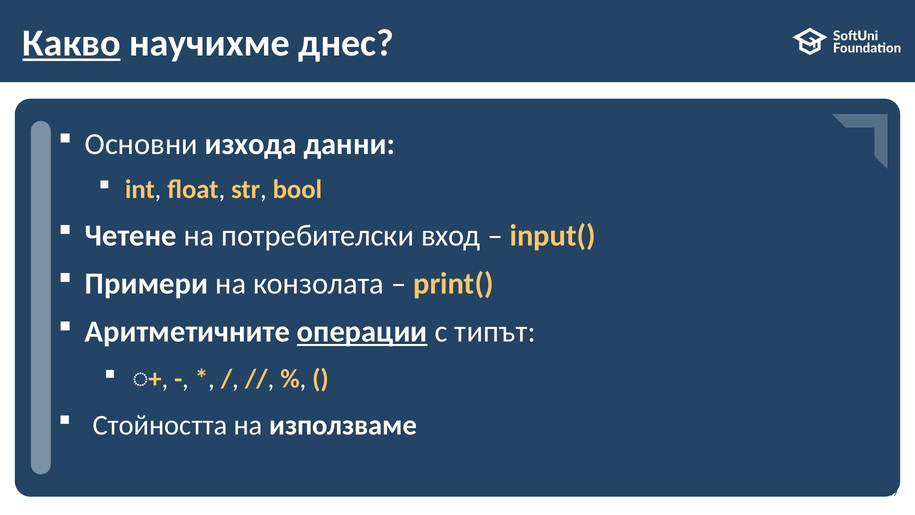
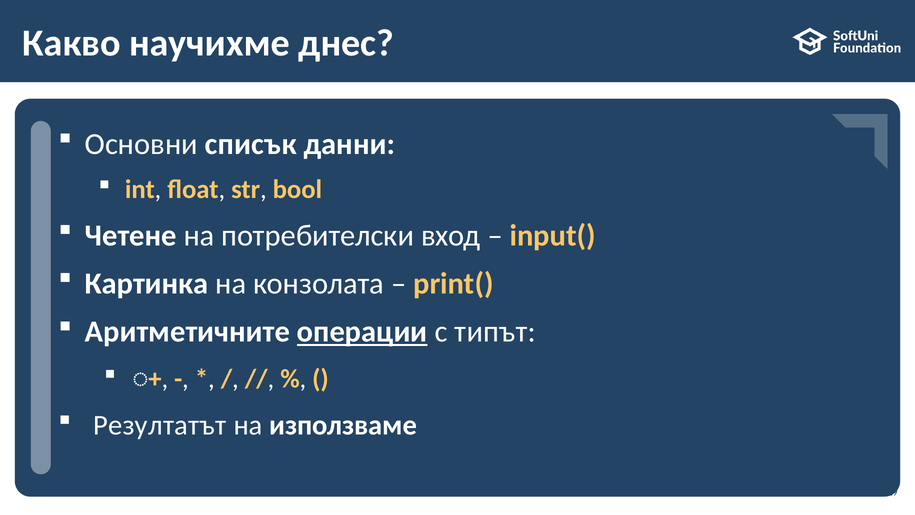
Какво underline: present -> none (71, 43)
изхода: изхода -> списък (251, 144)
Примери: Примери -> Картинка (147, 284)
Стойността: Стойността -> Резултатът (160, 425)
